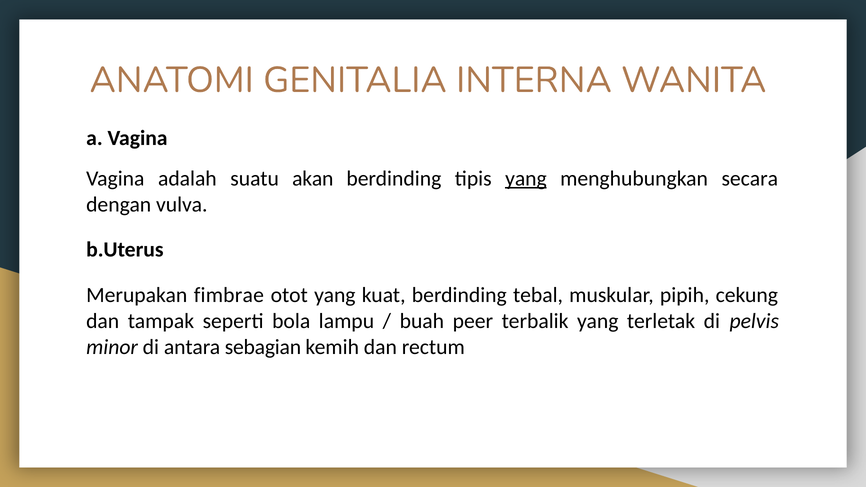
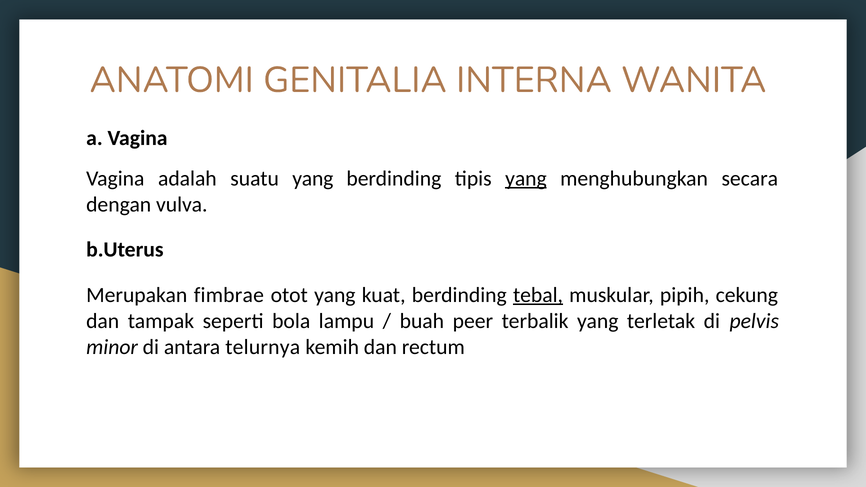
suatu akan: akan -> yang (313, 179)
tebal underline: none -> present (538, 295)
sebagian: sebagian -> telurnya (263, 347)
